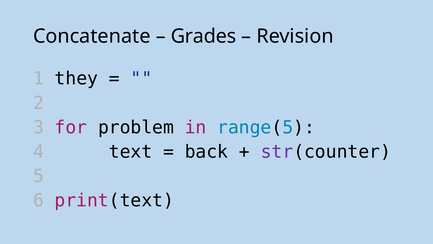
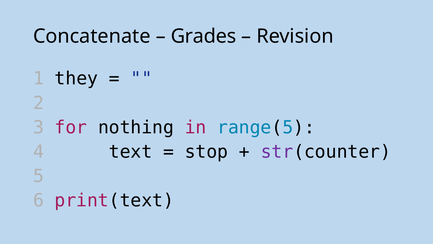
problem: problem -> nothing (136, 127)
back: back -> stop (206, 152)
